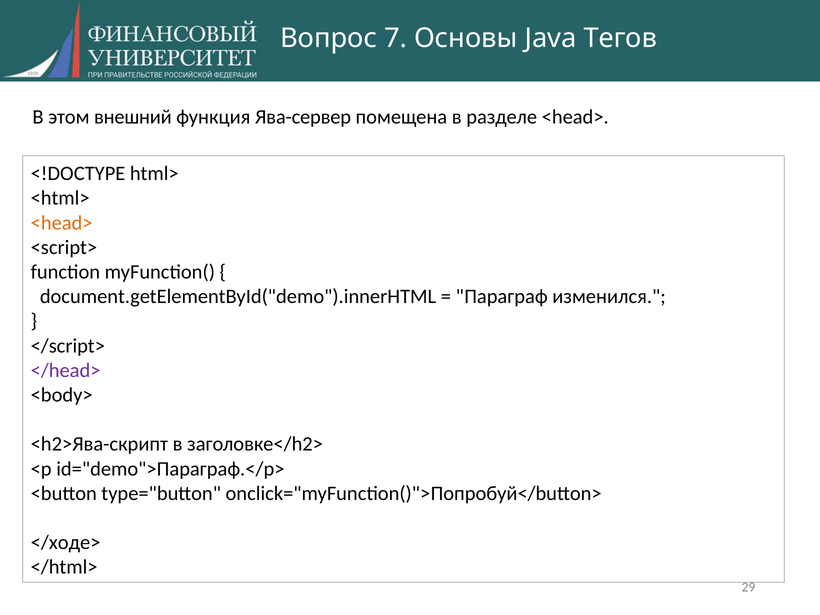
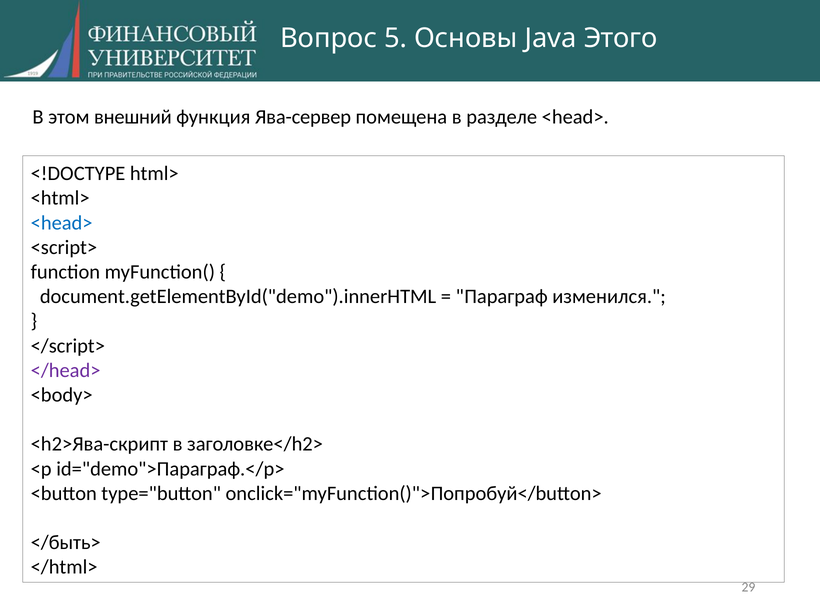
7: 7 -> 5 (396, 38)
Тегов: Тегов -> Этого (620, 38)
<head> colour: orange -> blue (62, 223)
</ходе>: </ходе> -> </быть> (66, 543)
